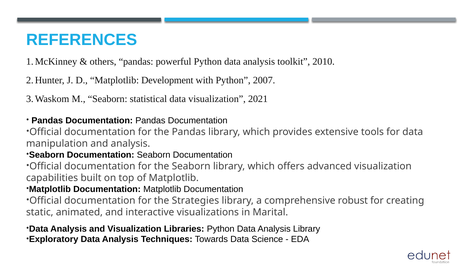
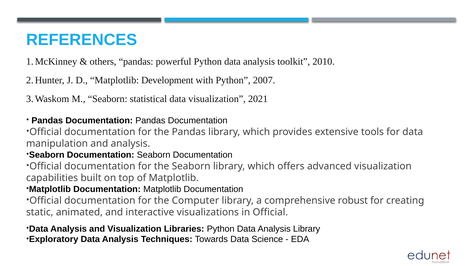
Strategies: Strategies -> Computer (195, 201)
in Marital: Marital -> Official (270, 212)
